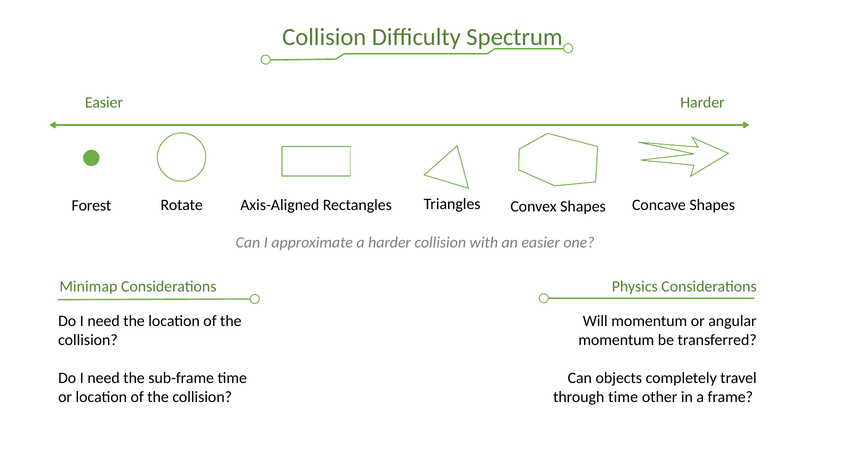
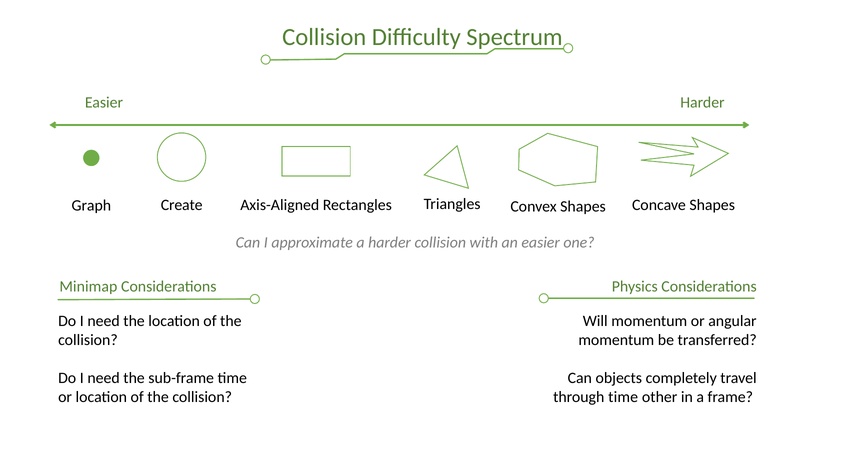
Rotate: Rotate -> Create (182, 205)
Forest: Forest -> Graph (91, 206)
